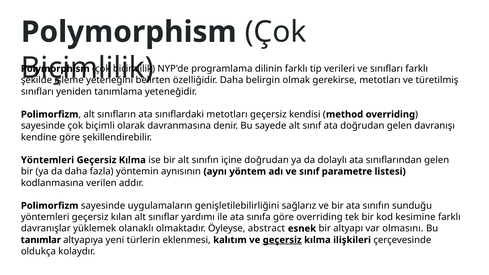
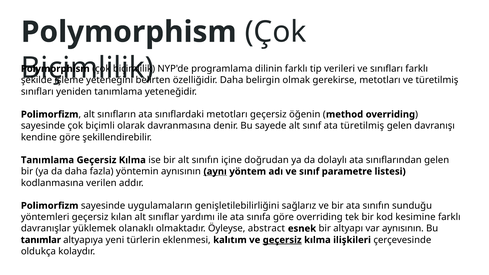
kendisi: kendisi -> öğenin (305, 114)
ata doğrudan: doğrudan -> türetilmiş (362, 126)
Yöntemleri: Yöntemleri -> Tanımlama (48, 160)
aynı underline: none -> present (215, 171)
var olmasını: olmasını -> aynısının (403, 229)
